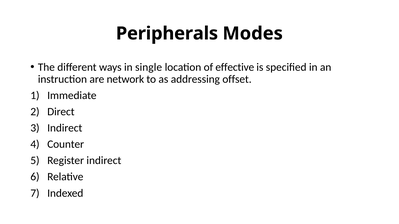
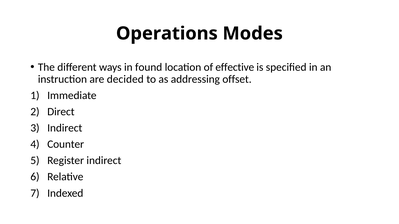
Peripherals: Peripherals -> Operations (167, 34)
single: single -> found (149, 67)
network: network -> decided (125, 79)
